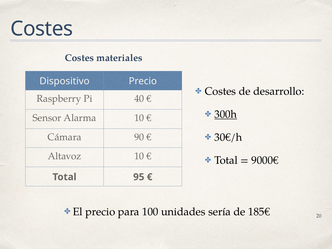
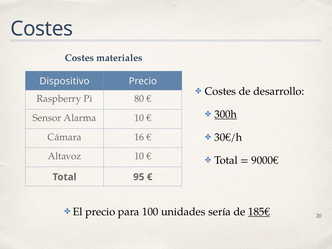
40: 40 -> 80 (139, 99)
90: 90 -> 16 (139, 137)
185€ underline: none -> present (259, 212)
